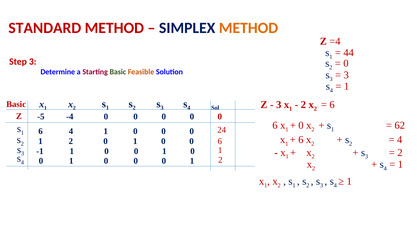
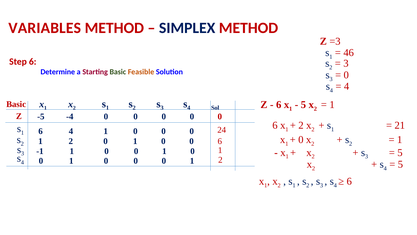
STANDARD: STANDARD -> VARIABLES (45, 28)
METHOD colour: orange -> red (248, 28)
=4: =4 -> =3 (335, 41)
44: 44 -> 46 (349, 53)
Step 3: 3 -> 6 (33, 61)
0: 0 -> 3 (346, 63)
3: 3 -> 0 (346, 75)
1: 1 -> 4 (347, 86)
3: 3 -> 6 (279, 104)
2: 2 -> 5 (303, 104)
6: 6 -> 1 (332, 104)
0: 0 -> 2 (301, 125)
62: 62 -> 21 (400, 125)
6: 6 -> 0 (301, 139)
4: 4 -> 1 (400, 139)
2: 2 -> 5 (400, 152)
1: 1 -> 5 (400, 164)
1: 1 -> 6 (349, 181)
